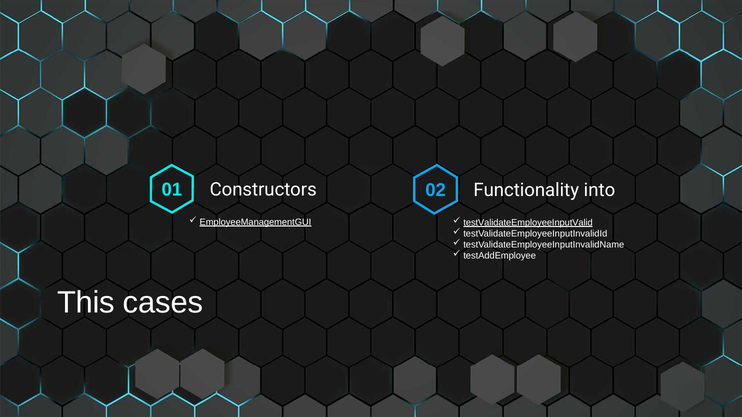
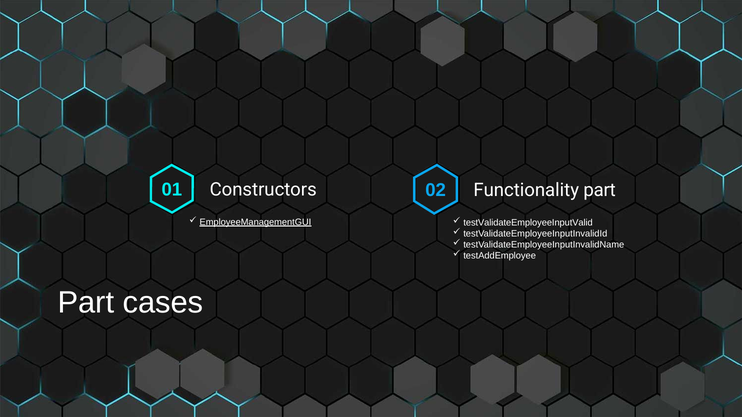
Functionality into: into -> part (600, 191)
testValidateEmployeeInputValid underline: present -> none (528, 223)
This: This -> Part (86, 303)
